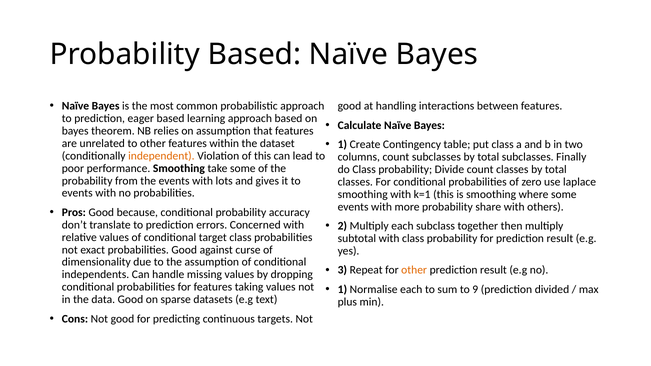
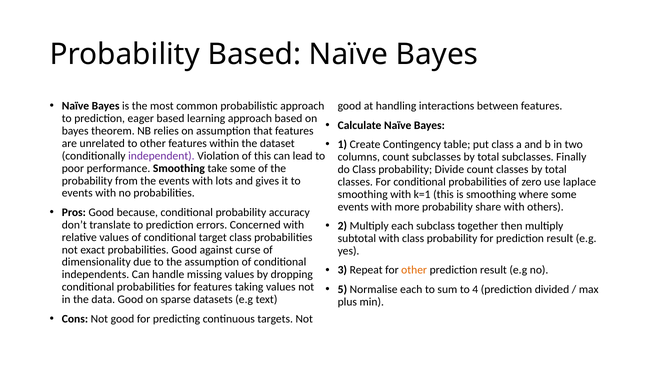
independent colour: orange -> purple (161, 156)
1: 1 -> 5 (342, 289)
9: 9 -> 4 (475, 289)
